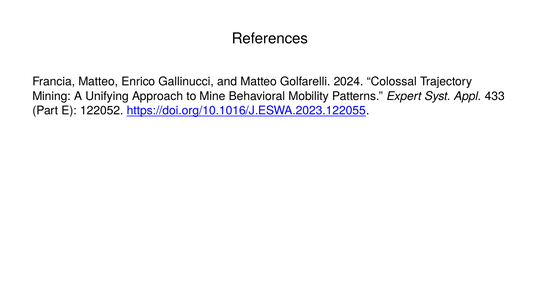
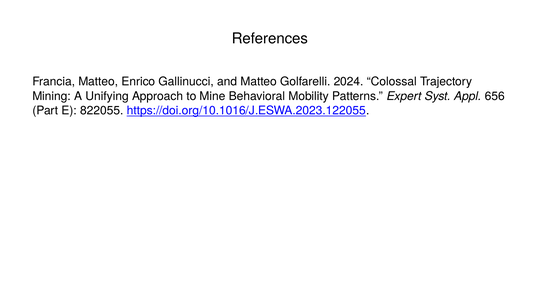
433: 433 -> 656 (495, 96)
122052: 122052 -> 822055 (102, 110)
